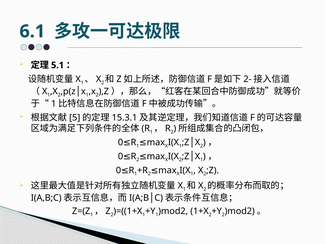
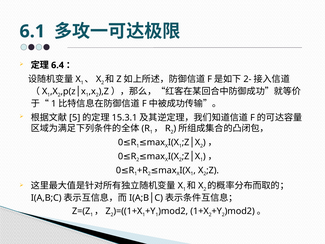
5.1: 5.1 -> 6.4 (58, 65)
